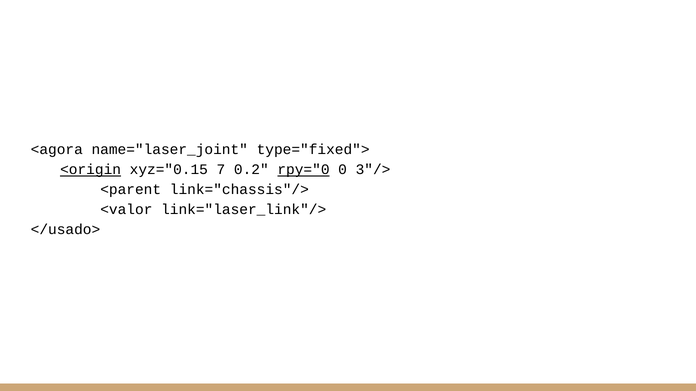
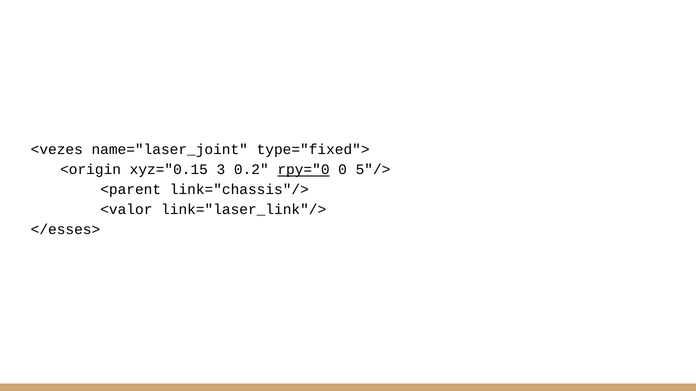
<agora: <agora -> <vezes (57, 150)
<origin underline: present -> none (91, 170)
7: 7 -> 3 (221, 170)
3"/>: 3"/> -> 5"/> (373, 170)
</usado>: </usado> -> </esses> (65, 230)
